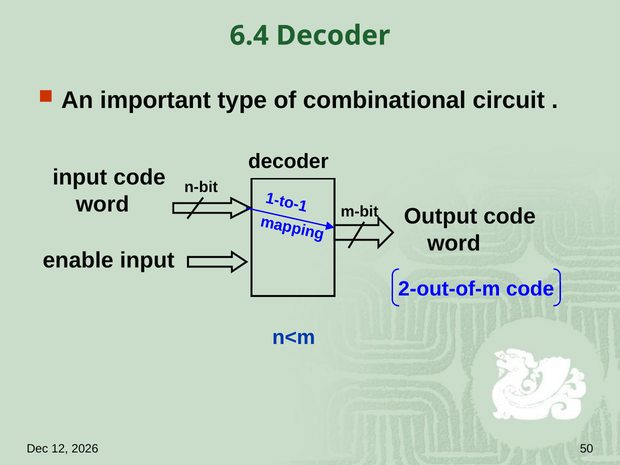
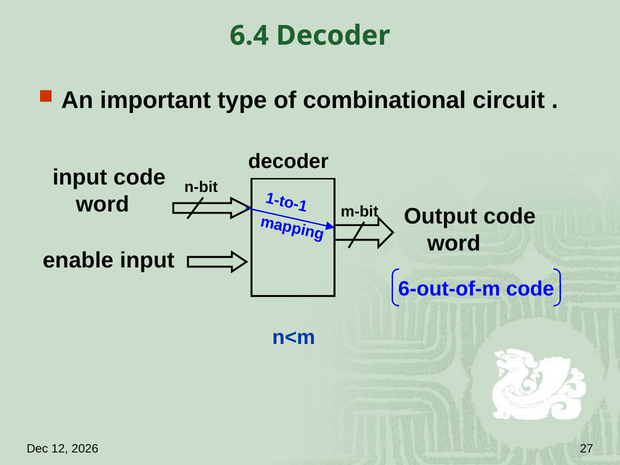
2-out-of-m: 2-out-of-m -> 6-out-of-m (449, 289)
50: 50 -> 27 (587, 449)
